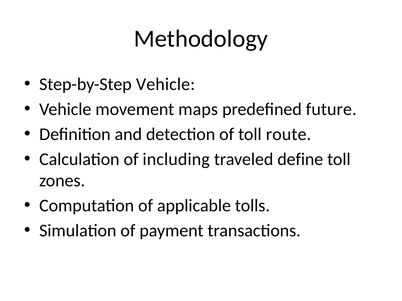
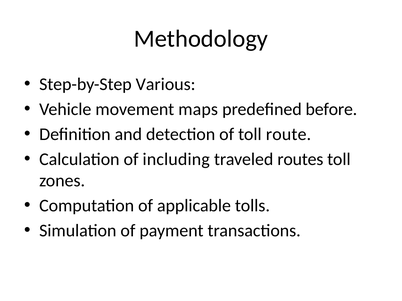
Step-by-Step Vehicle: Vehicle -> Various (166, 84)
future: future -> before (331, 109)
define: define -> routes (300, 159)
